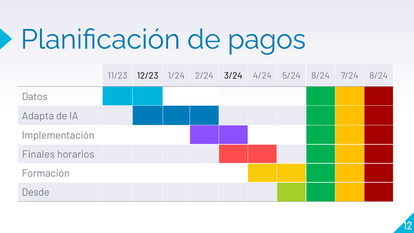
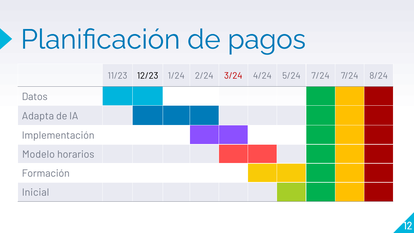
3/24 colour: black -> red (233, 76)
5/24 8/24: 8/24 -> 7/24 (320, 76)
Finales: Finales -> Modelo (38, 154)
Desde: Desde -> Inicial (36, 192)
